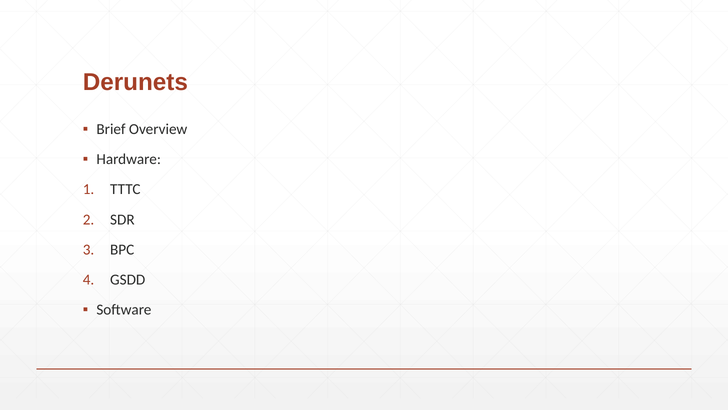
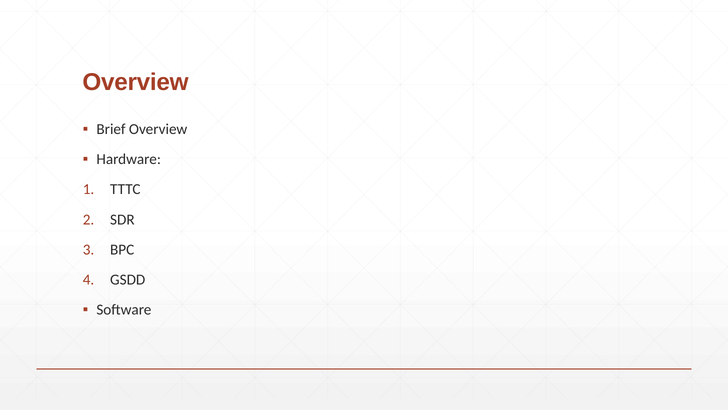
Derunets: Derunets -> Overview (135, 82)
